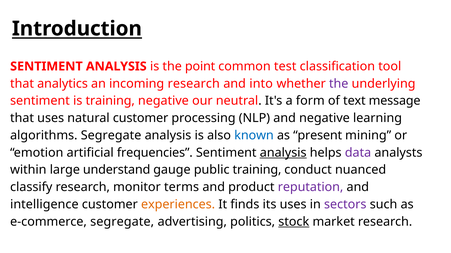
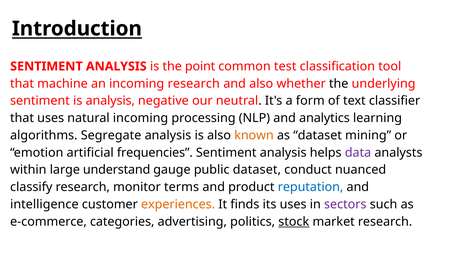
analytics: analytics -> machine (62, 84)
and into: into -> also (261, 84)
the colour: purple -> black (339, 84)
is training: training -> analysis (110, 101)
message: message -> classifier (395, 101)
natural customer: customer -> incoming (141, 118)
and negative: negative -> analytics (324, 118)
known colour: blue -> orange (254, 136)
as present: present -> dataset (318, 136)
analysis underline: present -> none (283, 153)
public training: training -> dataset (257, 170)
reputation colour: purple -> blue (311, 188)
e-commerce segregate: segregate -> categories (122, 222)
